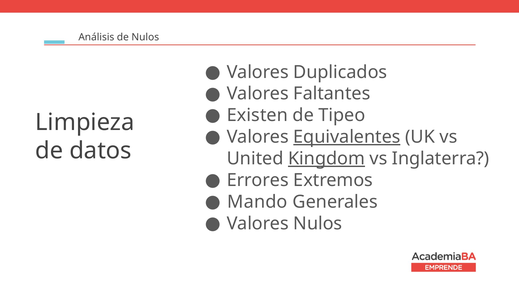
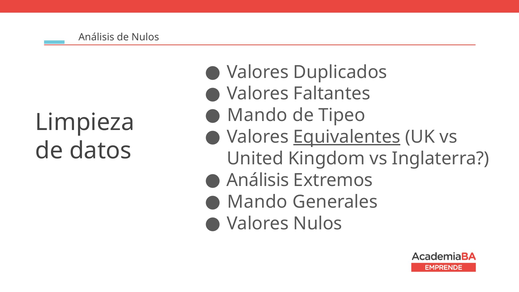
Existen: Existen -> Mando (257, 115)
Kingdom underline: present -> none (326, 159)
Errores: Errores -> Análisis (258, 180)
